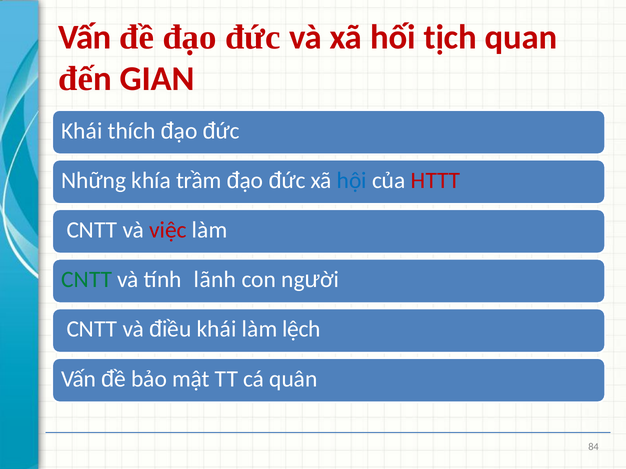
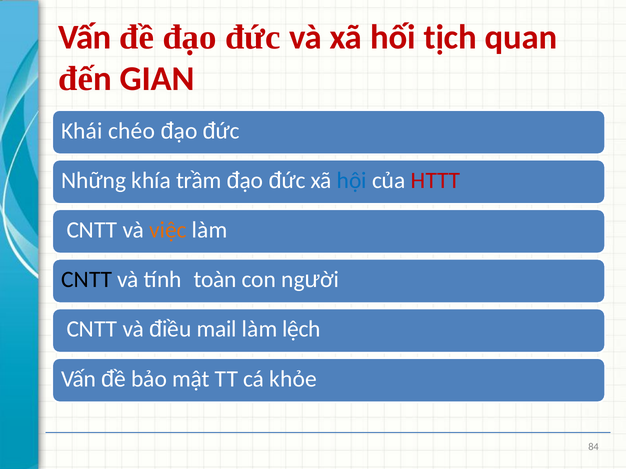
thích: thích -> chéo (132, 131)
việc colour: red -> orange (168, 230)
CNTT colour: green -> black (87, 280)
lãnh: lãnh -> toàn (215, 280)
điều khái: khái -> mail (217, 330)
quân: quân -> khỏe (293, 379)
